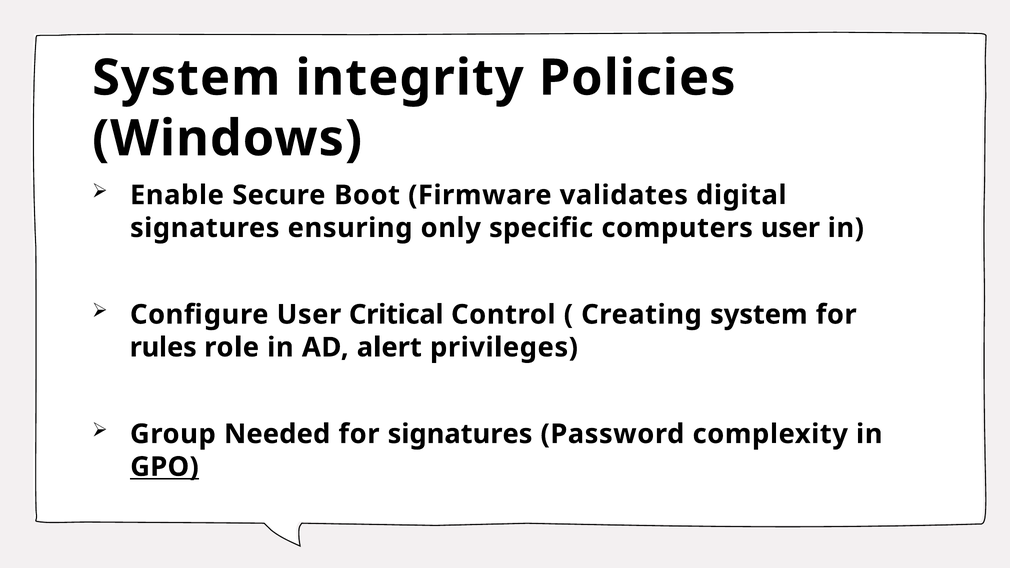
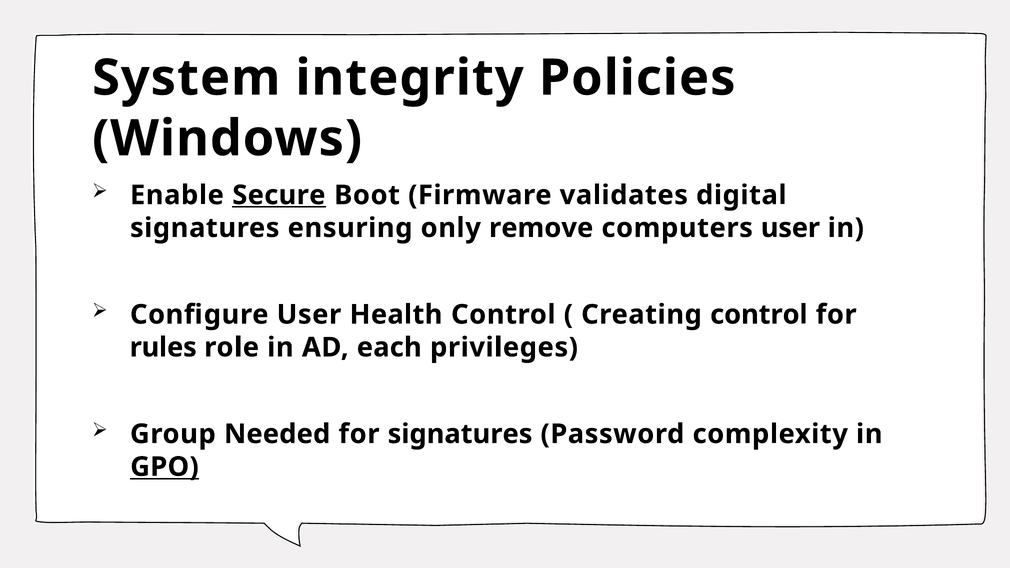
Secure underline: none -> present (279, 195)
specific: specific -> remove (541, 228)
Critical: Critical -> Health (396, 315)
Creating system: system -> control (759, 315)
alert: alert -> each (389, 347)
